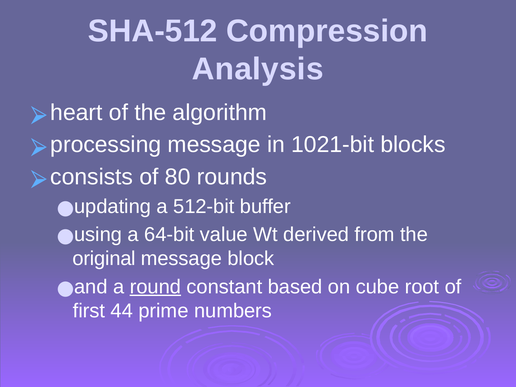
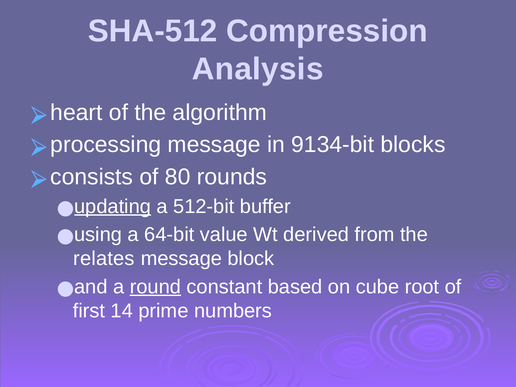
1021-bit: 1021-bit -> 9134-bit (333, 145)
updating underline: none -> present (113, 206)
original: original -> relates (104, 259)
44: 44 -> 14 (122, 311)
